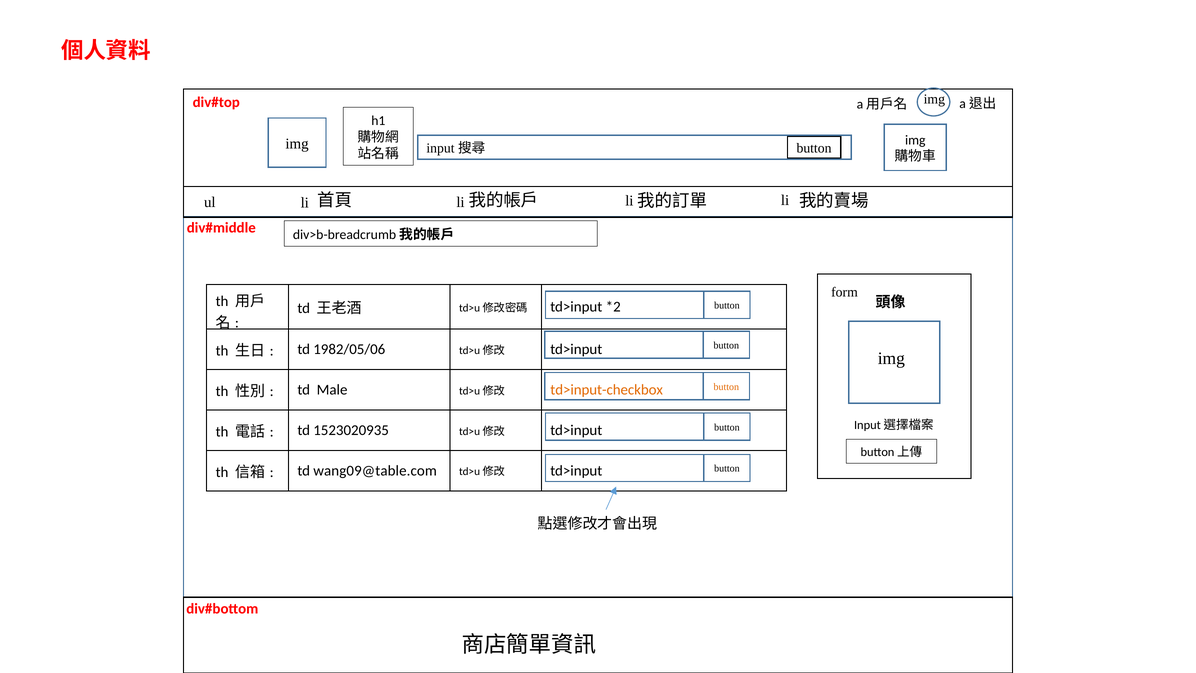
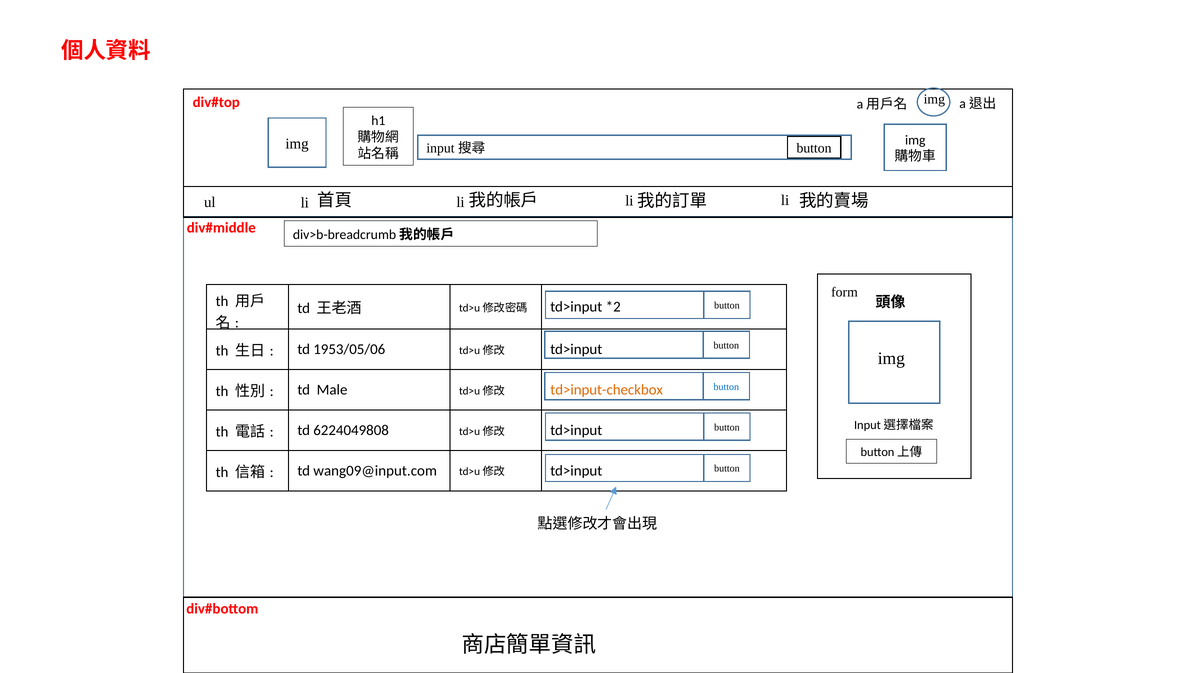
1982/05/06: 1982/05/06 -> 1953/05/06 (349, 349)
button colour: orange -> blue (726, 387)
1523020935: 1523020935 -> 6224049808 (351, 430)
wang09@table.com: wang09@table.com -> wang09@input.com (375, 471)
